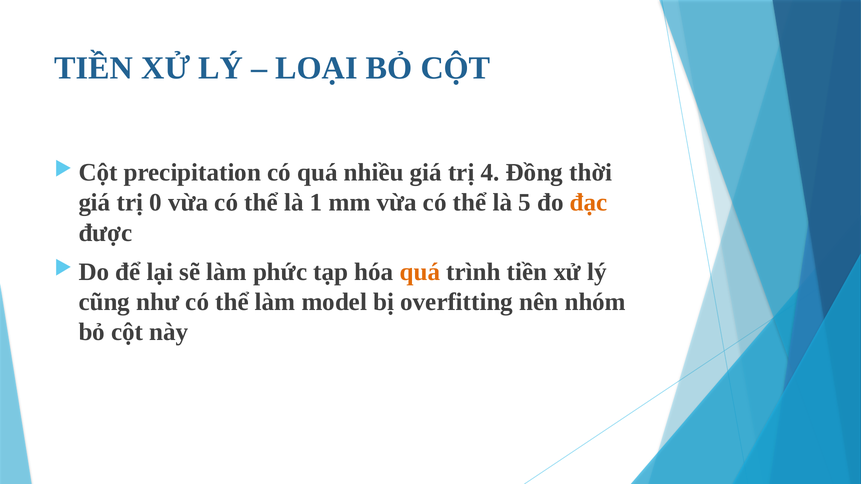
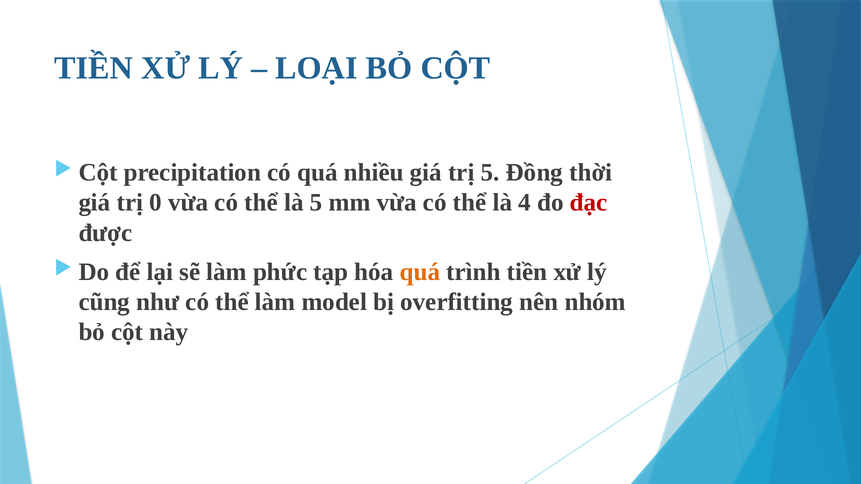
trị 4: 4 -> 5 (490, 173)
là 1: 1 -> 5 (316, 203)
5: 5 -> 4 (525, 203)
đạc colour: orange -> red (589, 203)
